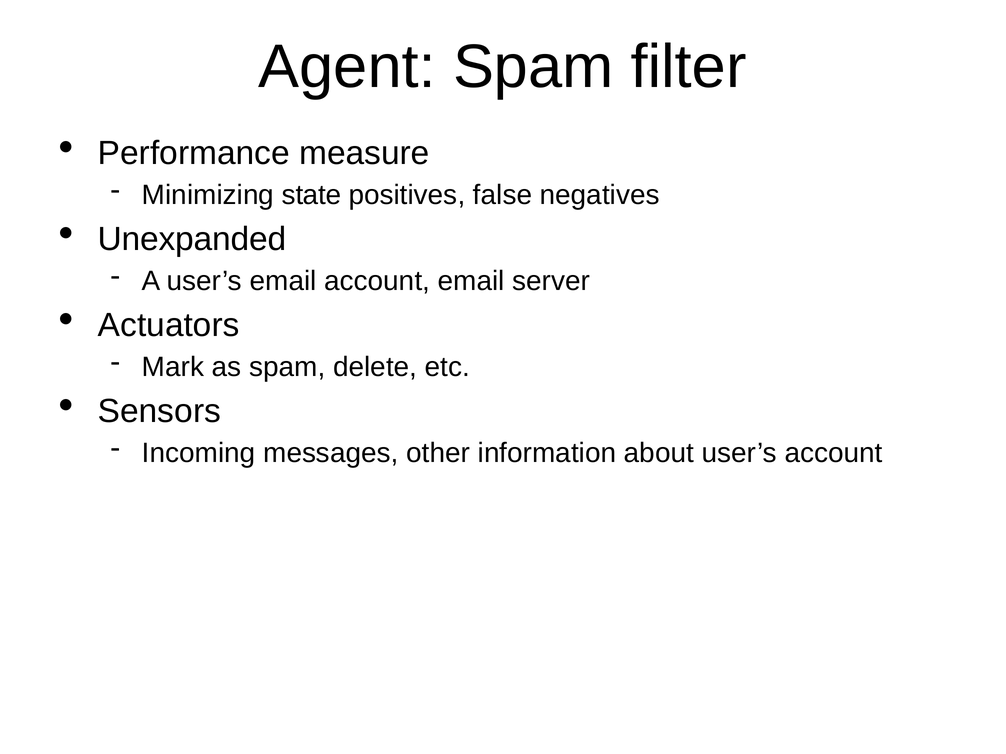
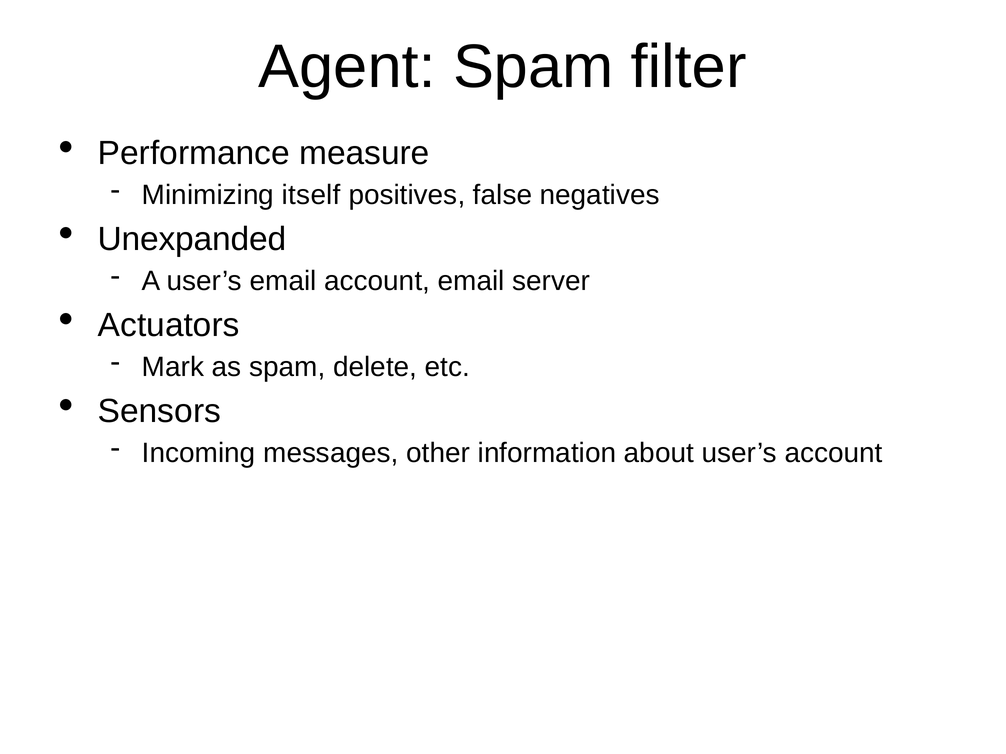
state: state -> itself (311, 195)
